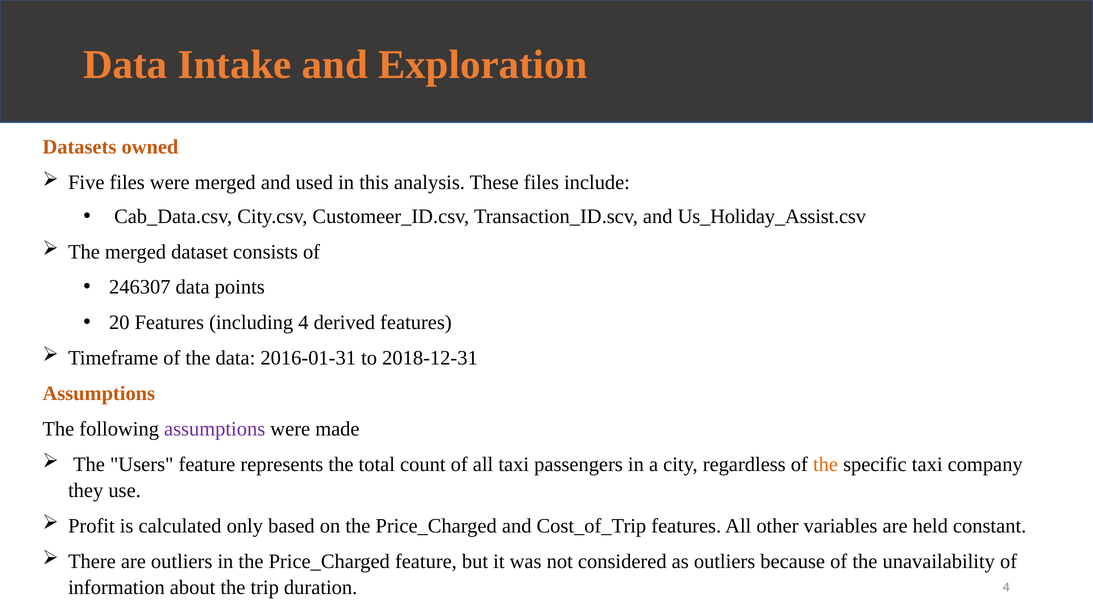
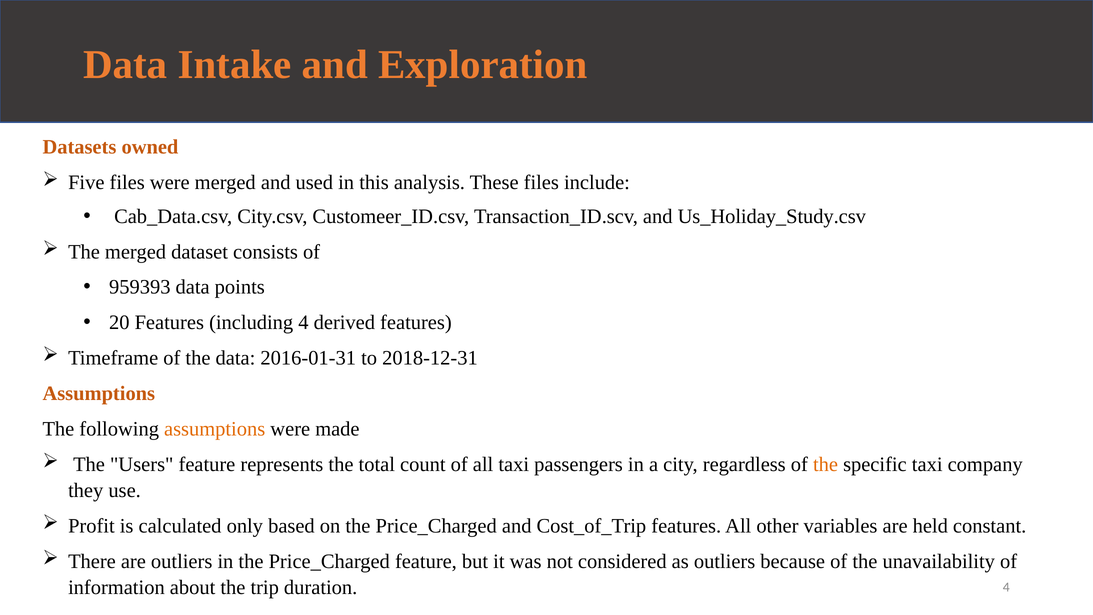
Us_Holiday_Assist.csv: Us_Holiday_Assist.csv -> Us_Holiday_Study.csv (772, 216)
246307: 246307 -> 959393 (140, 287)
assumptions colour: purple -> orange (215, 429)
